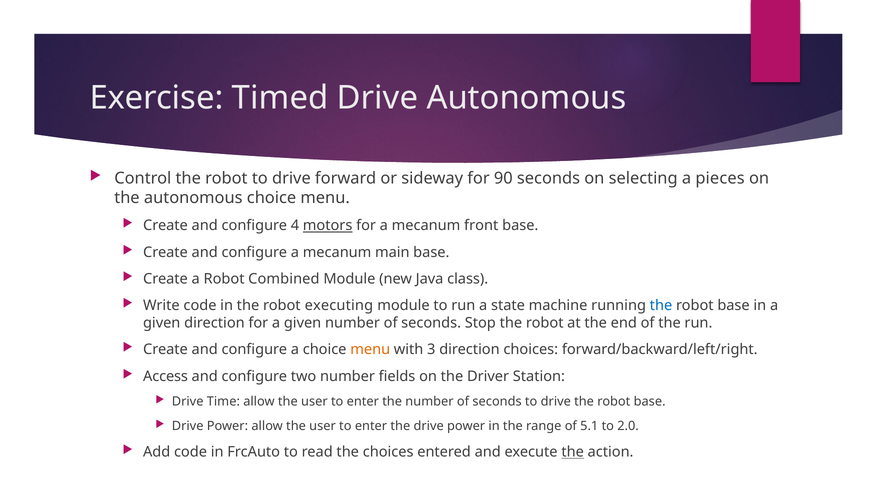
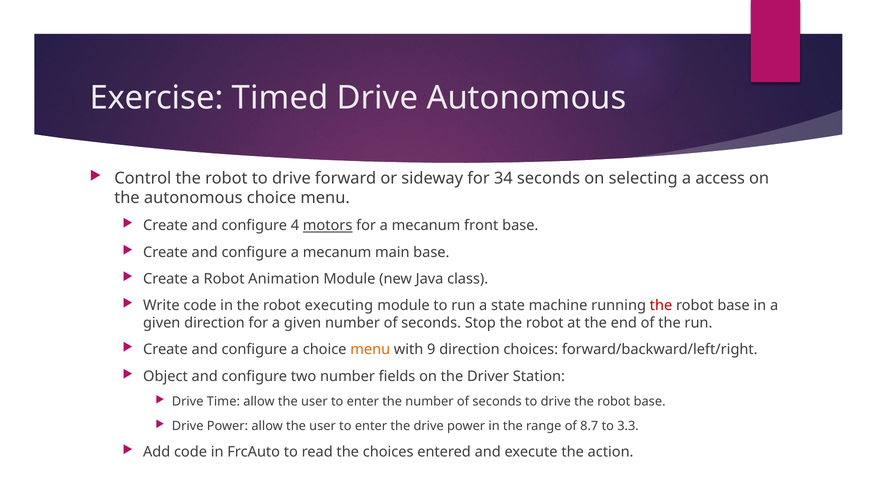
90: 90 -> 34 (503, 178)
pieces: pieces -> access (720, 178)
Combined: Combined -> Animation (284, 279)
the colour: blue -> red (661, 306)
3: 3 -> 9 (431, 350)
Access: Access -> Object (165, 377)
5.1: 5.1 -> 8.7 (589, 427)
2.0: 2.0 -> 3.3 (628, 427)
the underline: present -> none (573, 452)
